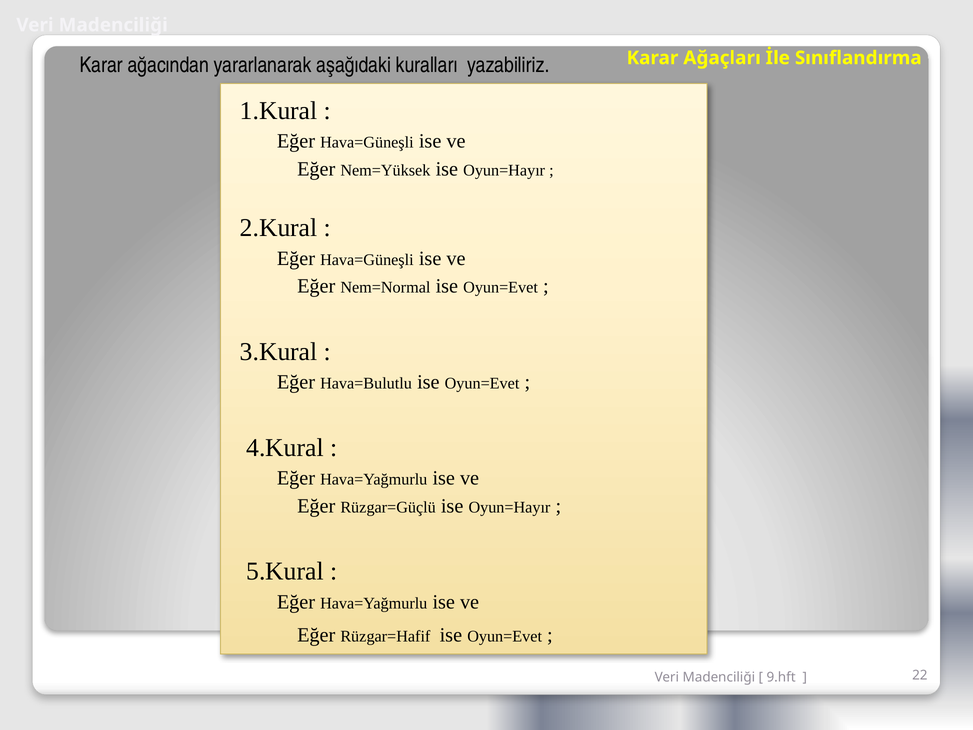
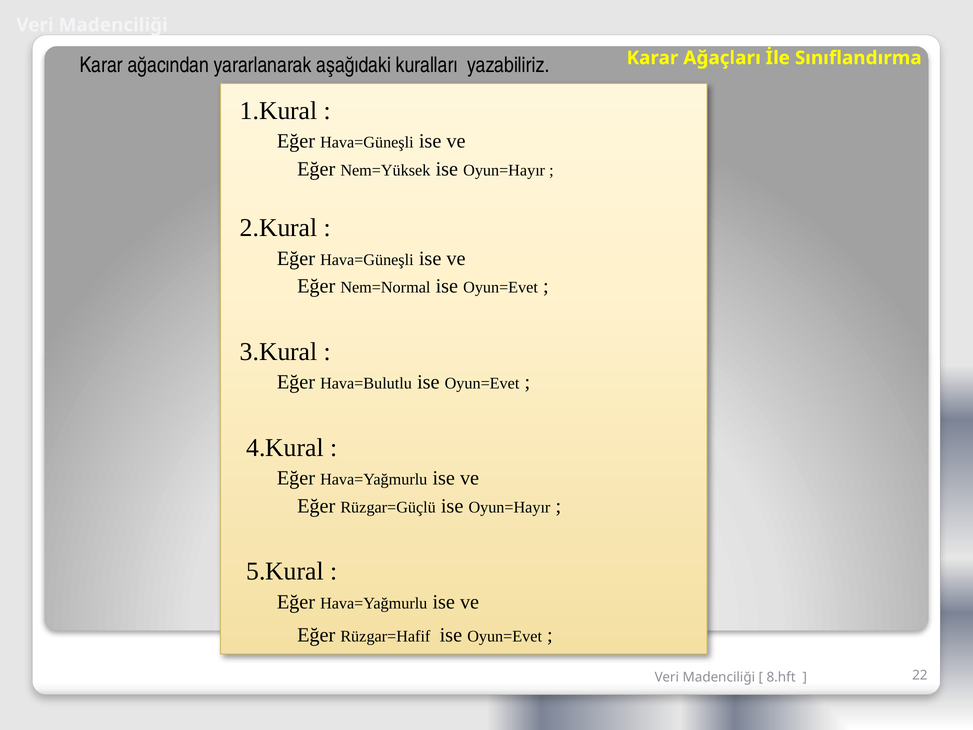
9.hft: 9.hft -> 8.hft (781, 677)
